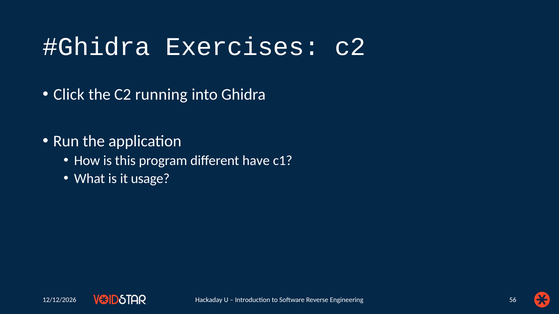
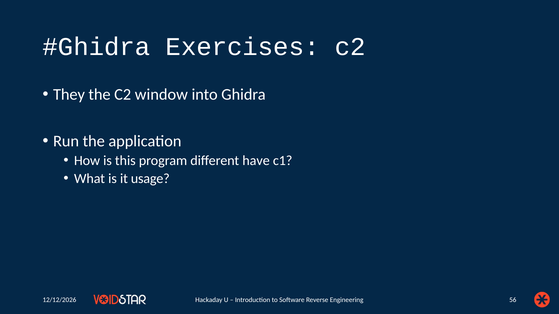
Click: Click -> They (69, 95)
running: running -> window (161, 95)
